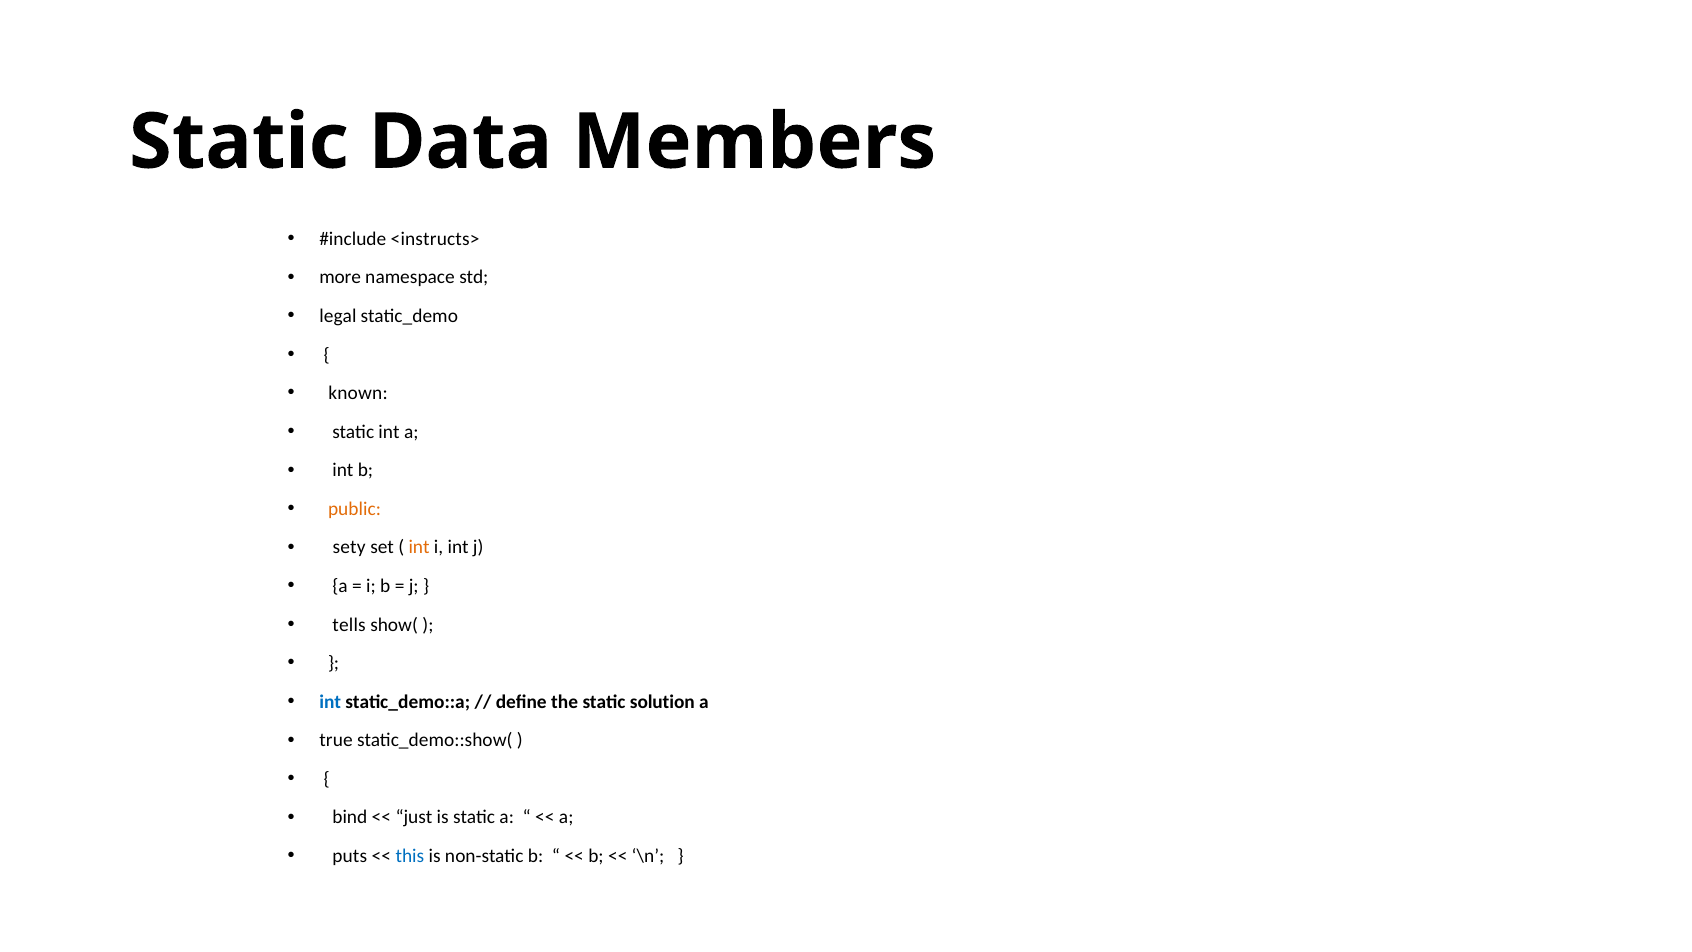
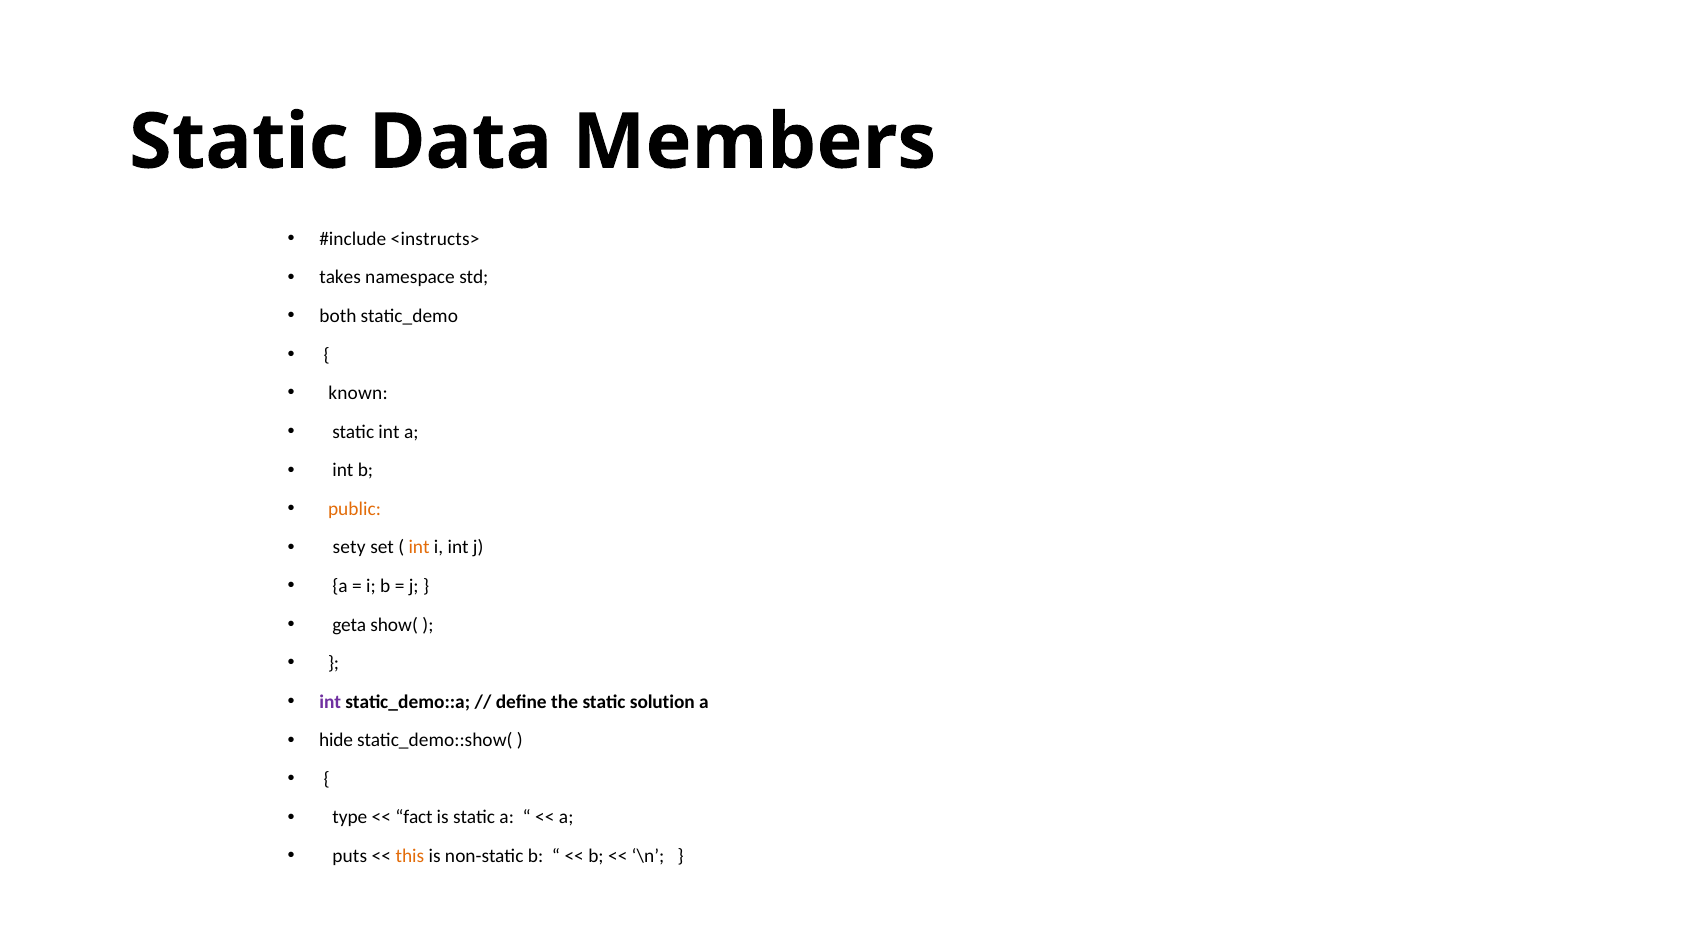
more: more -> takes (340, 277)
legal: legal -> both (338, 316)
tells: tells -> geta (349, 624)
int colour: blue -> purple (330, 702)
true: true -> hide (336, 740)
bind: bind -> type (350, 817)
just: just -> fact (414, 817)
this colour: blue -> orange (410, 856)
